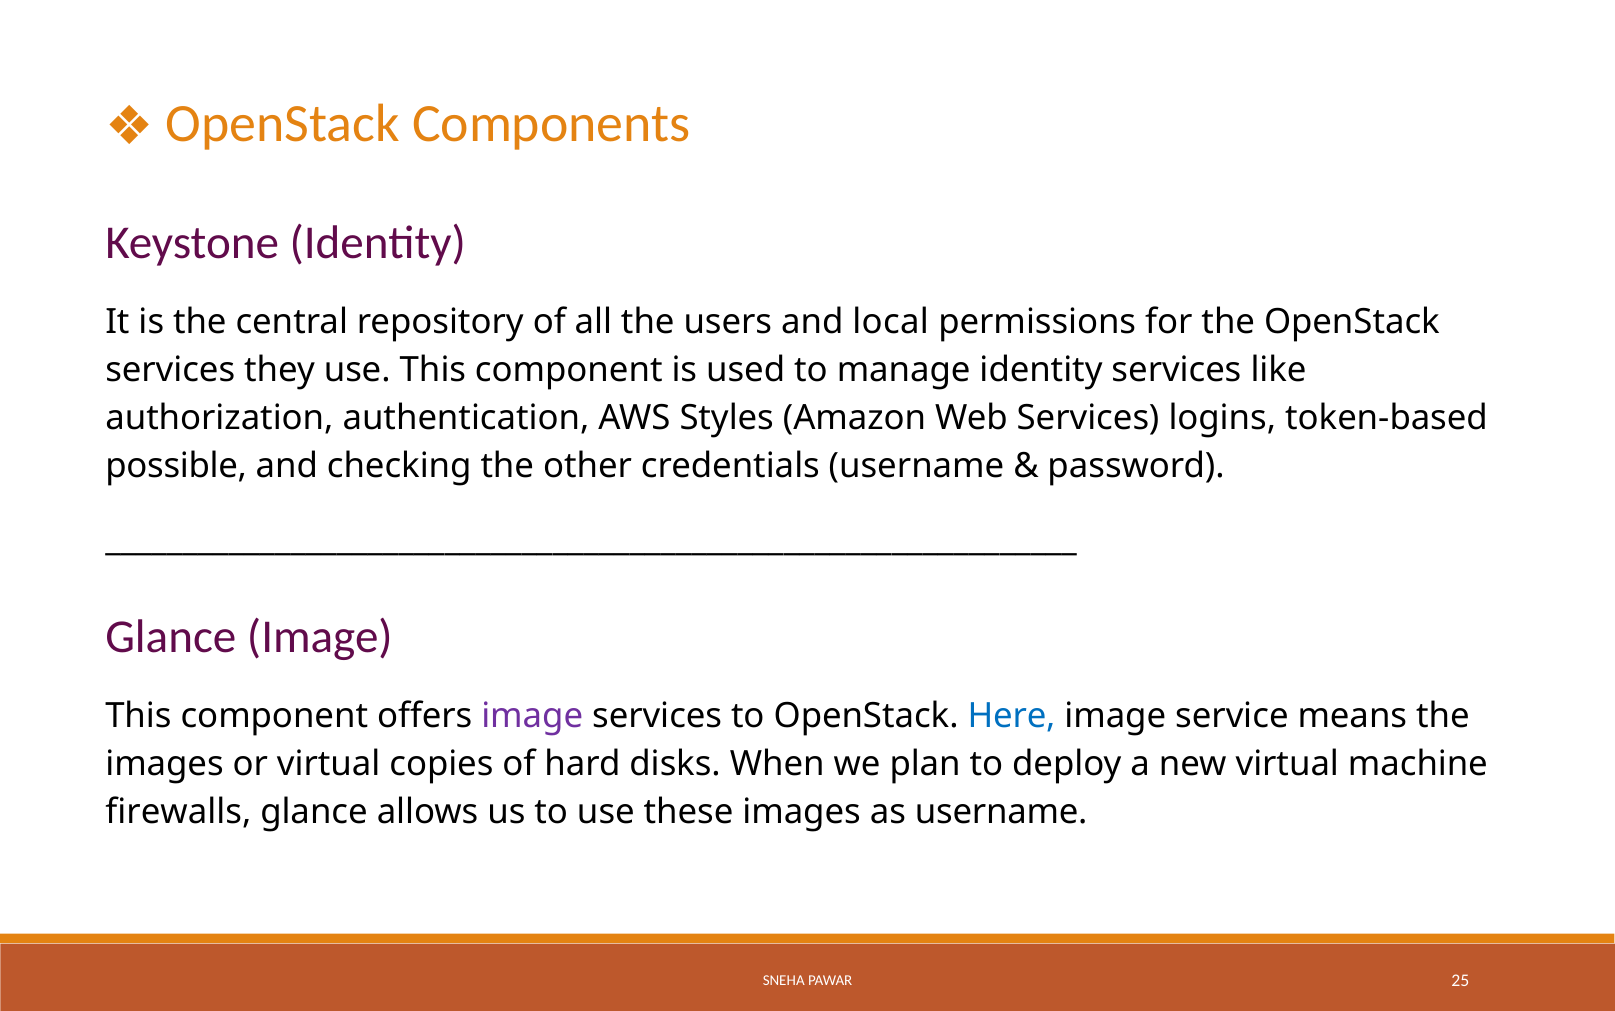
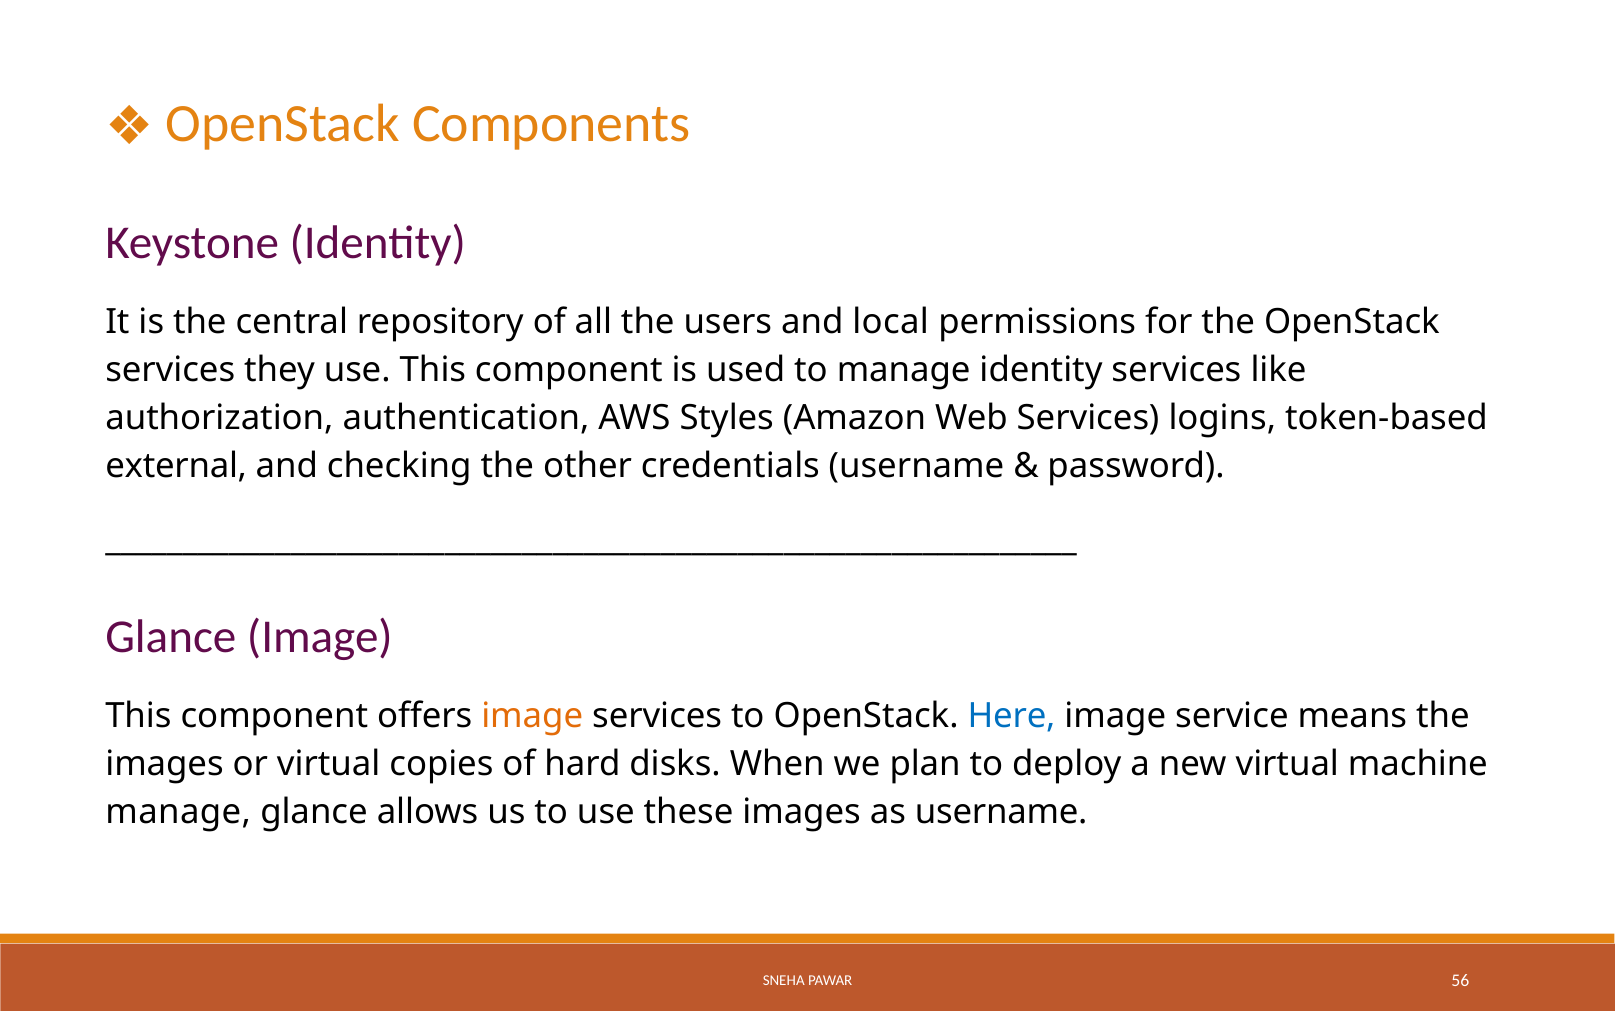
possible: possible -> external (176, 466)
image colour: purple -> orange (532, 716)
firewalls: firewalls -> manage (178, 812)
25: 25 -> 56 (1460, 980)
